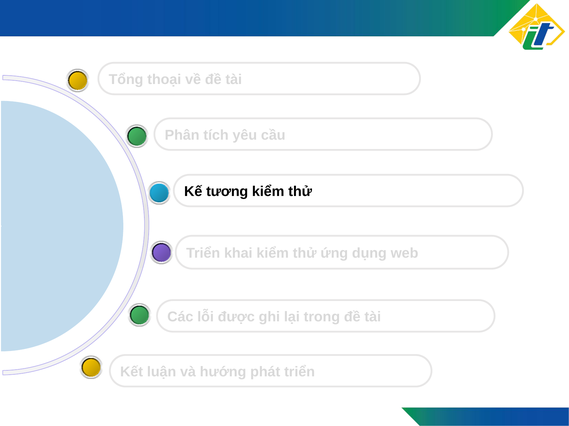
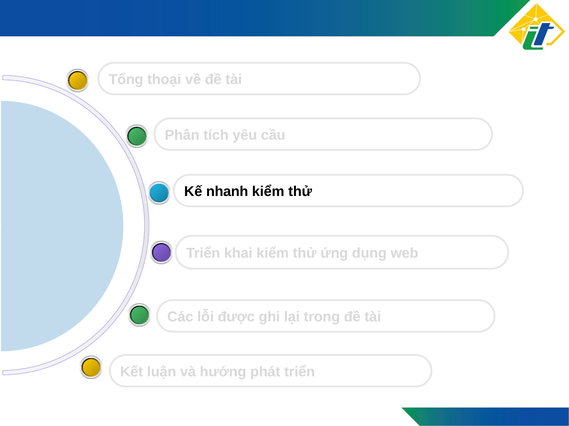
tương: tương -> nhanh (227, 192)
